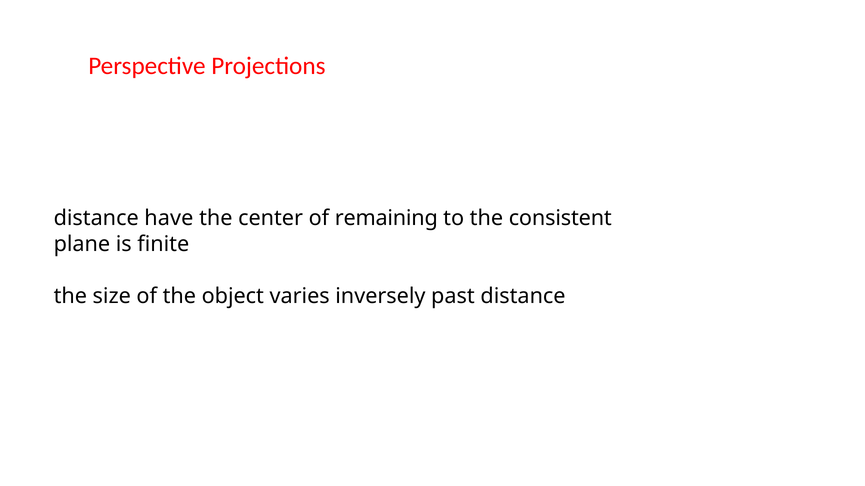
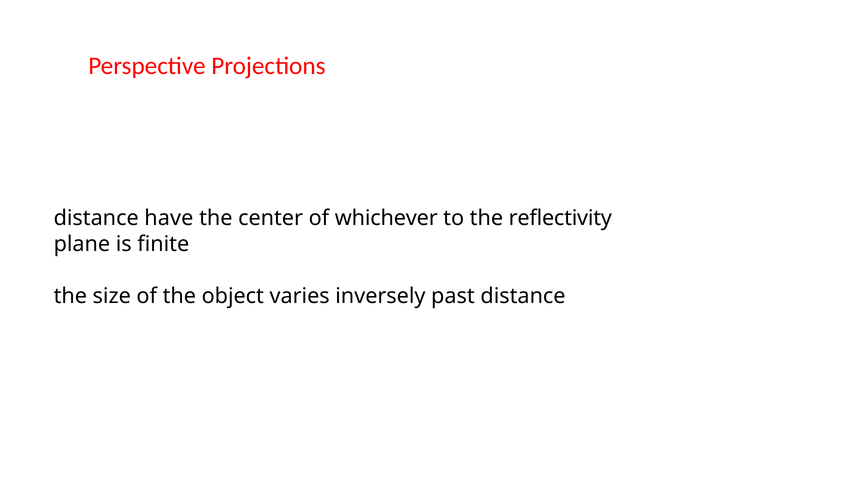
remaining: remaining -> whichever (386, 218)
consistent: consistent -> reflectivity (560, 218)
